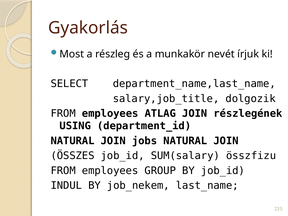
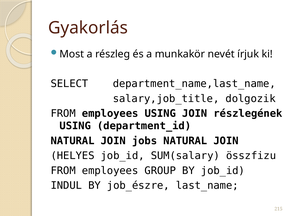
employees ATLAG: ATLAG -> USING (160, 113)
ÖSSZES: ÖSSZES -> HELYES (73, 156)
job_nekem: job_nekem -> job_észre (138, 185)
